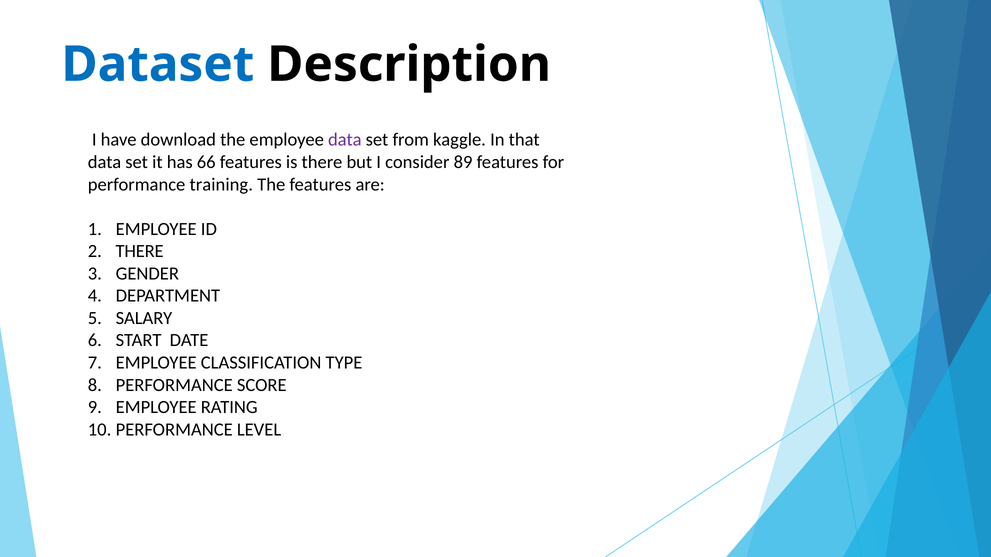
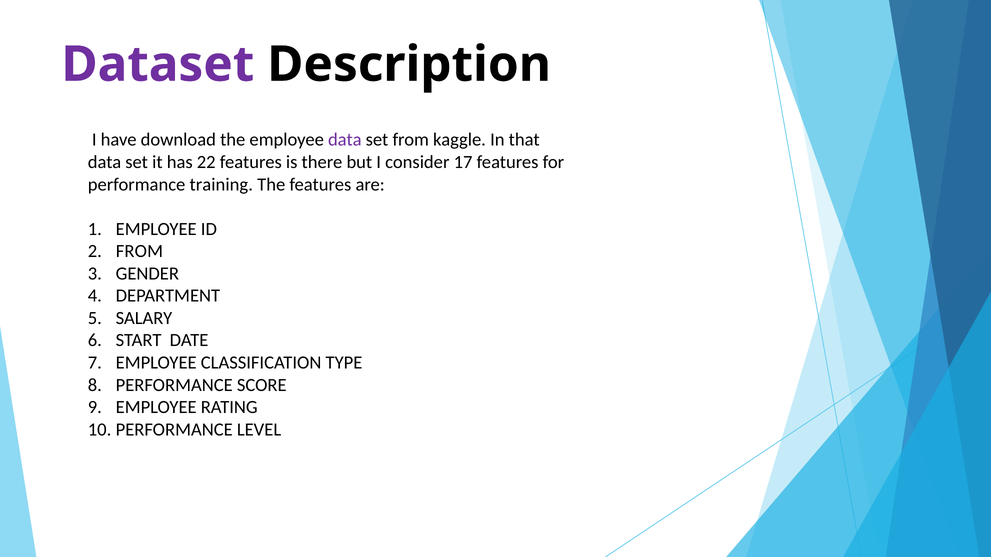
Dataset colour: blue -> purple (158, 65)
66: 66 -> 22 (206, 162)
89: 89 -> 17 (463, 162)
THERE: THERE -> FROM (139, 251)
